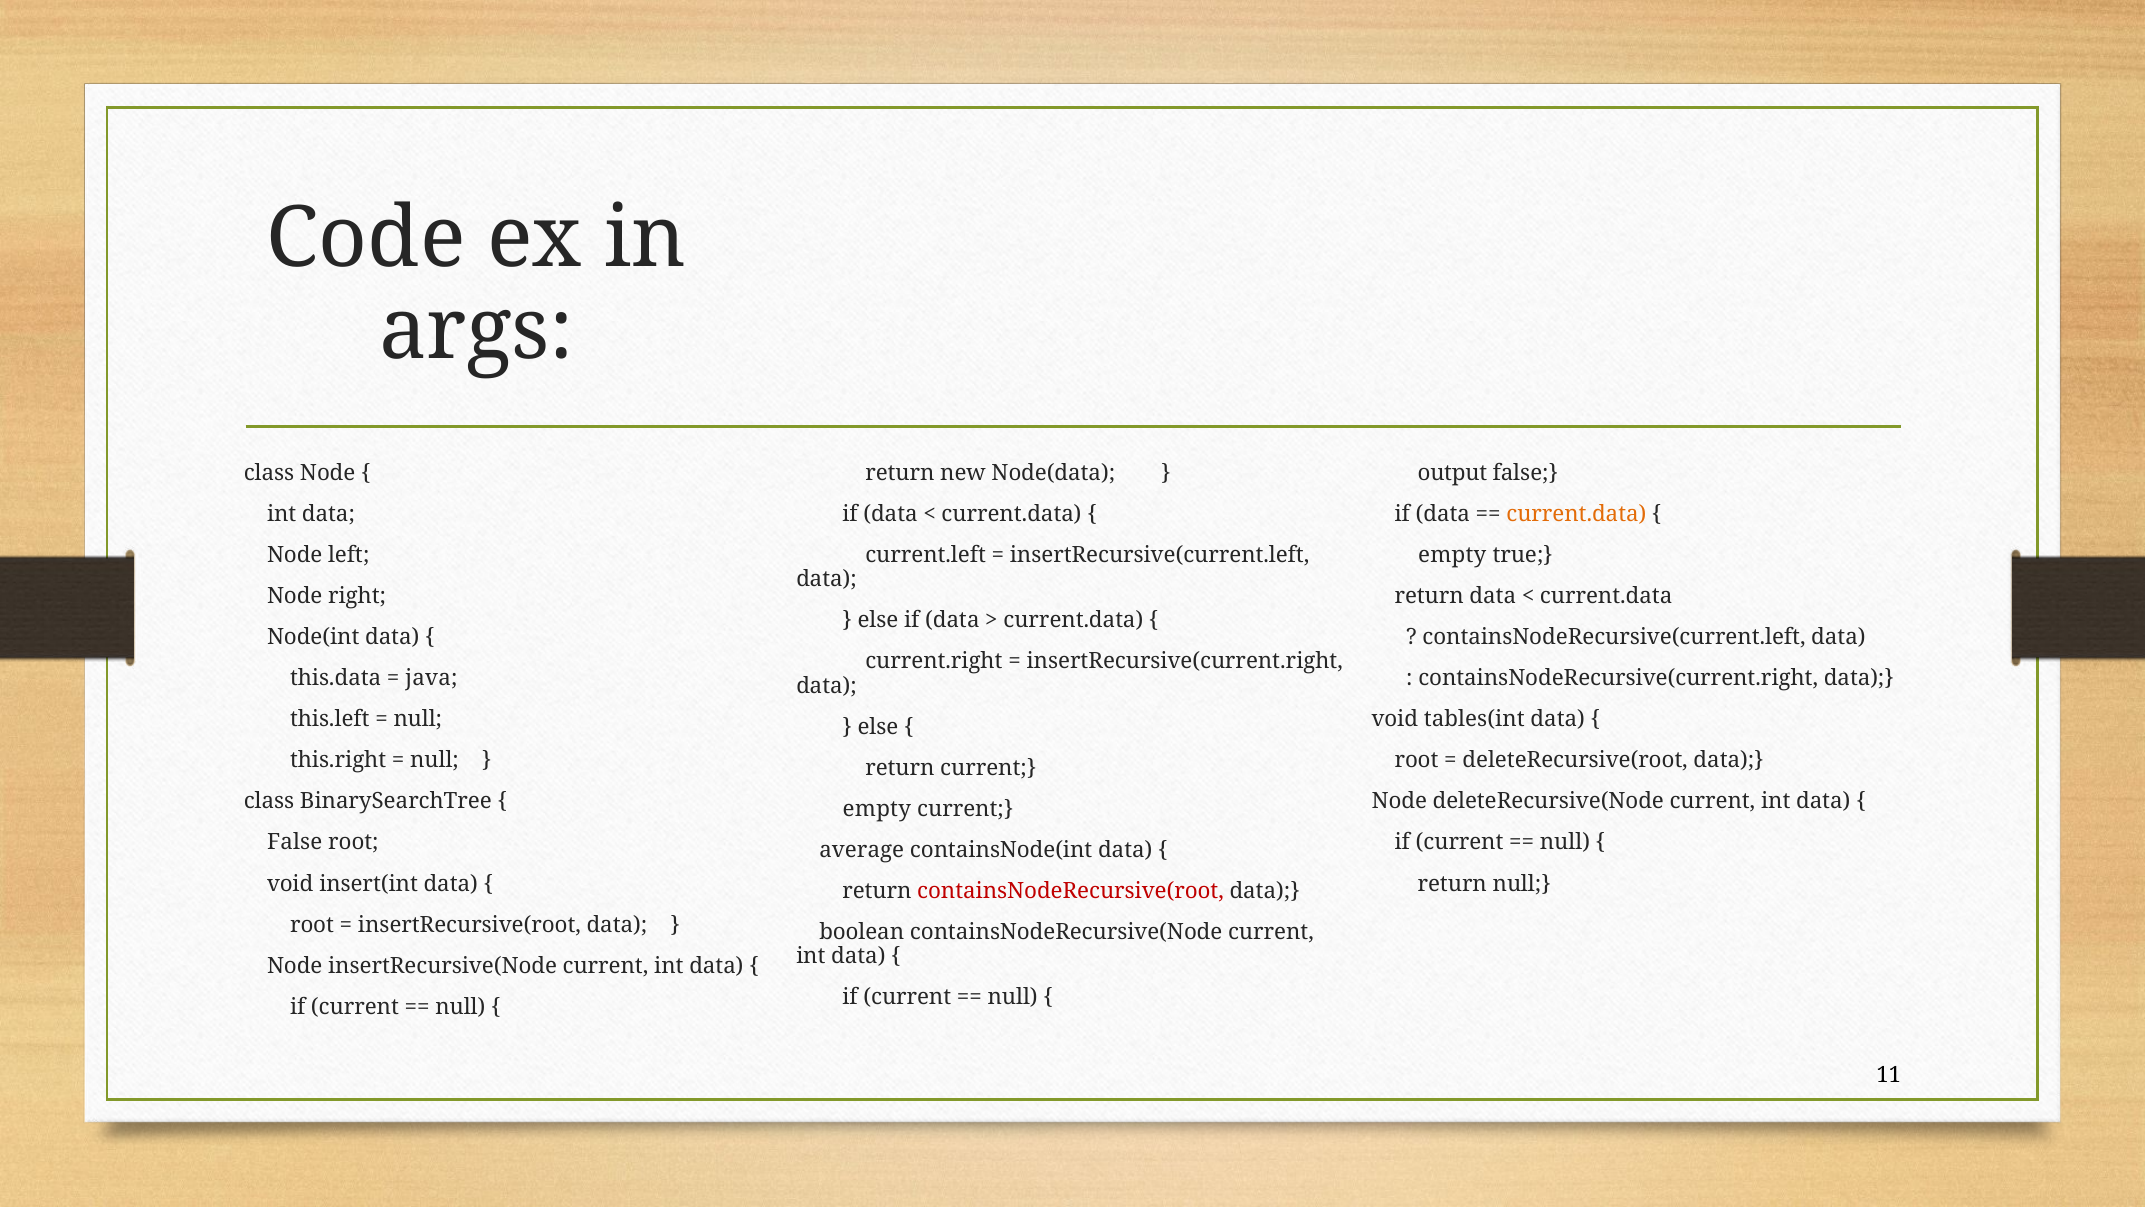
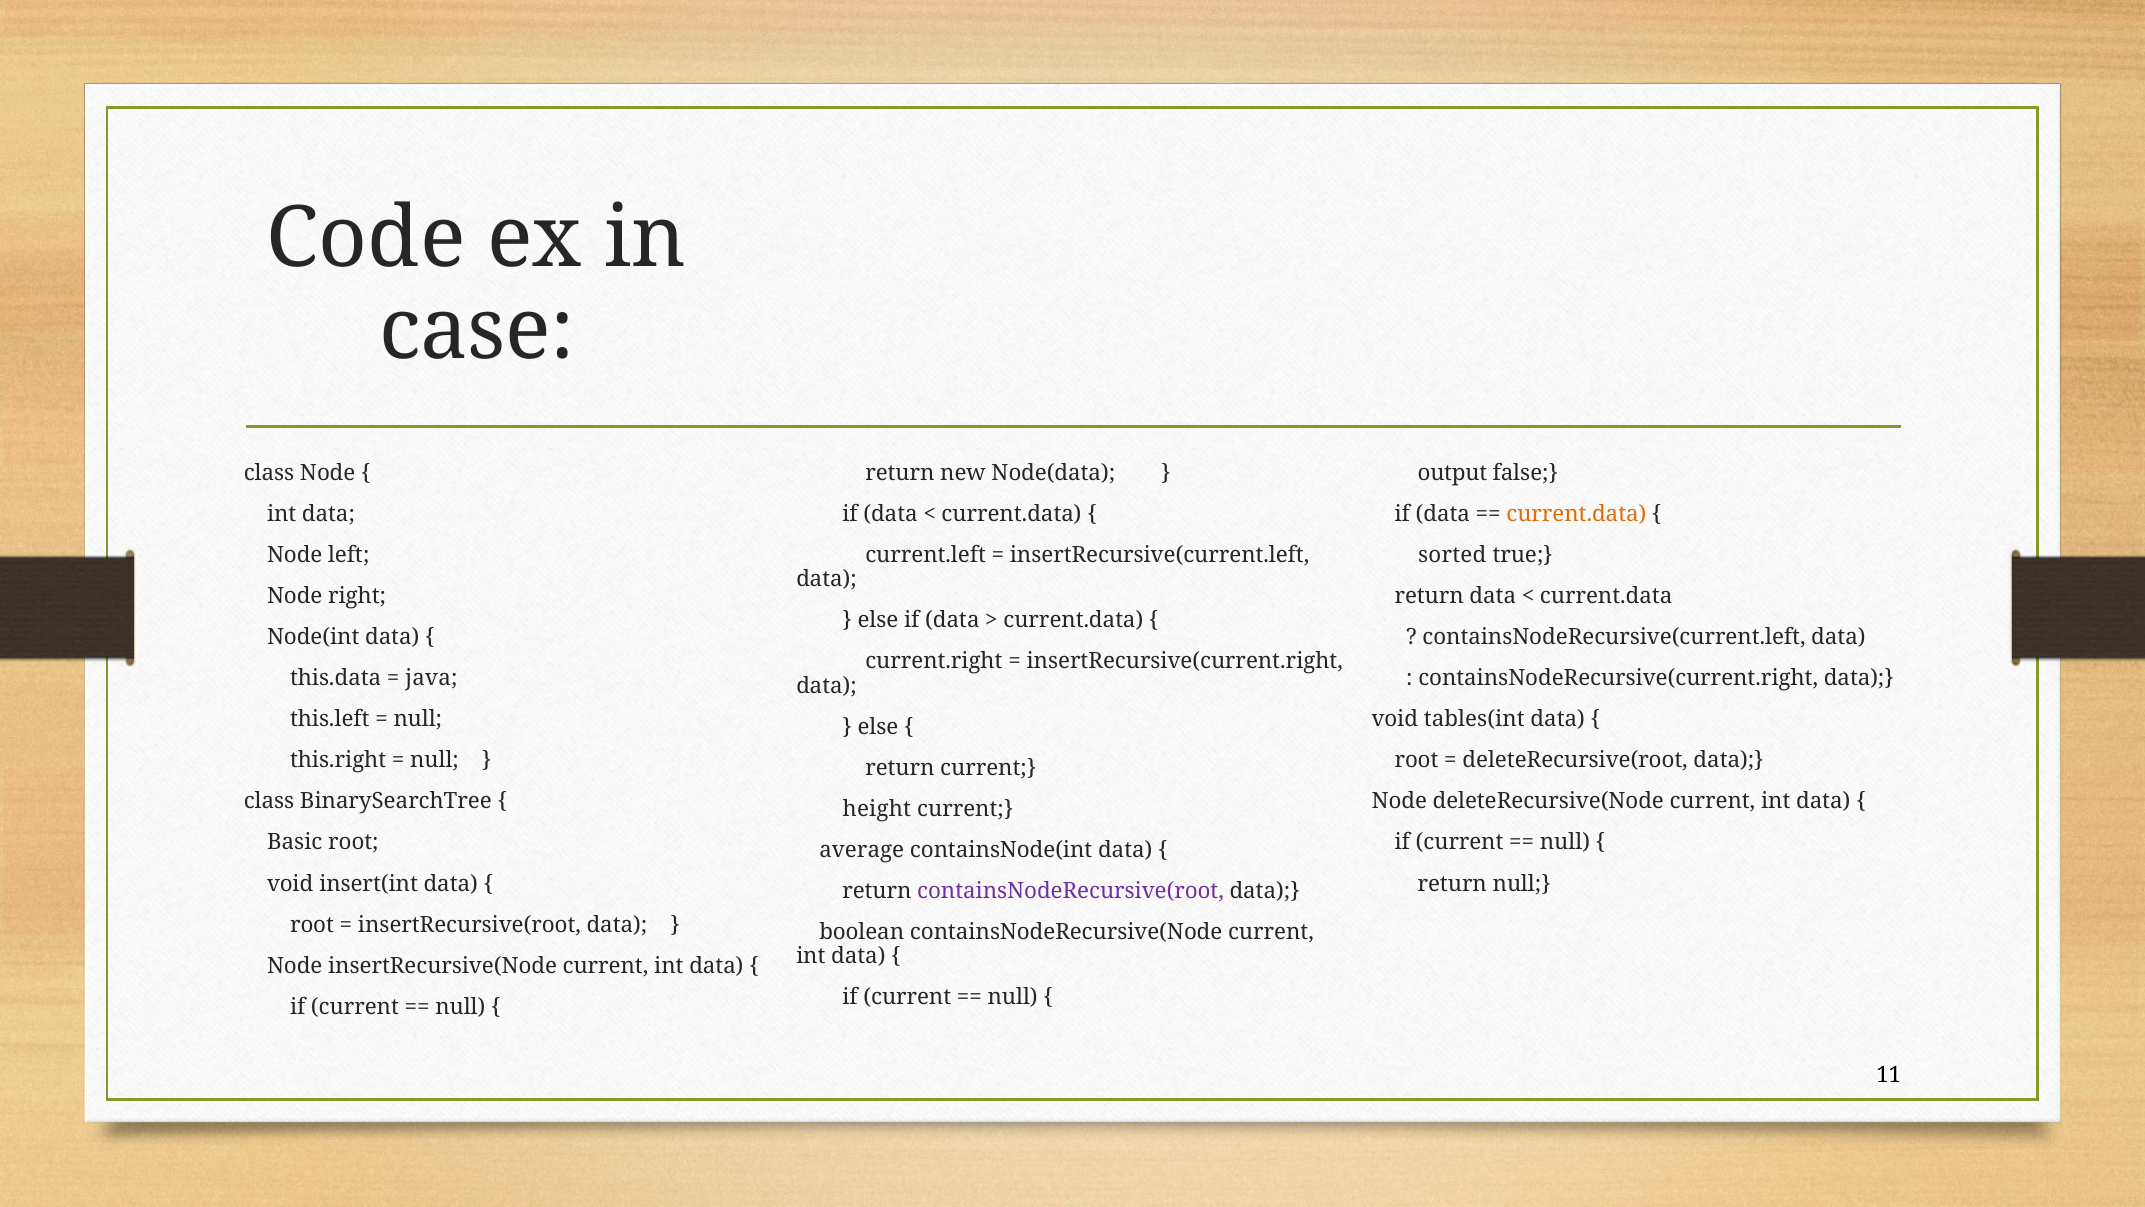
args: args -> case (477, 330)
empty: empty -> sorted (1452, 555)
empty: empty -> height (877, 809)
False: False -> Basic (295, 842)
containsNodeRecursive(root colour: red -> purple (1071, 891)
